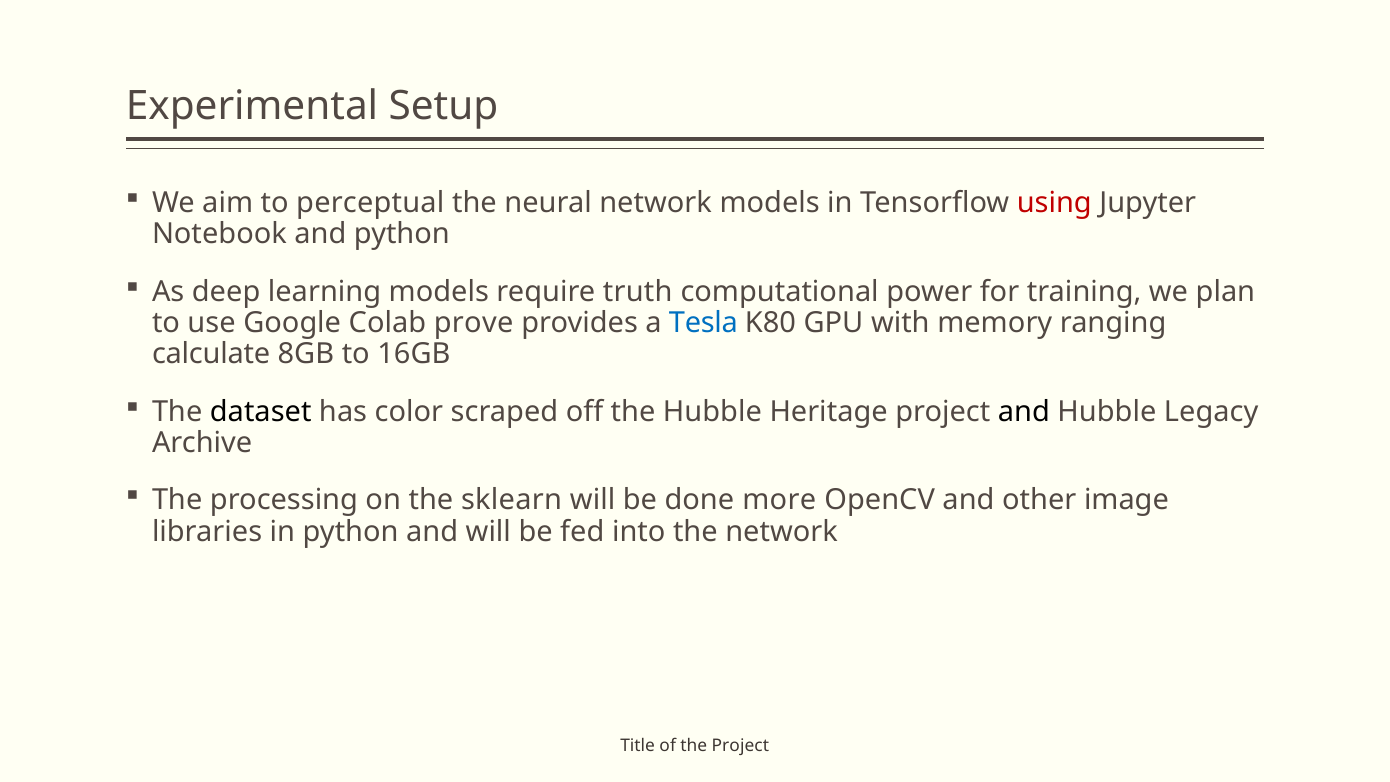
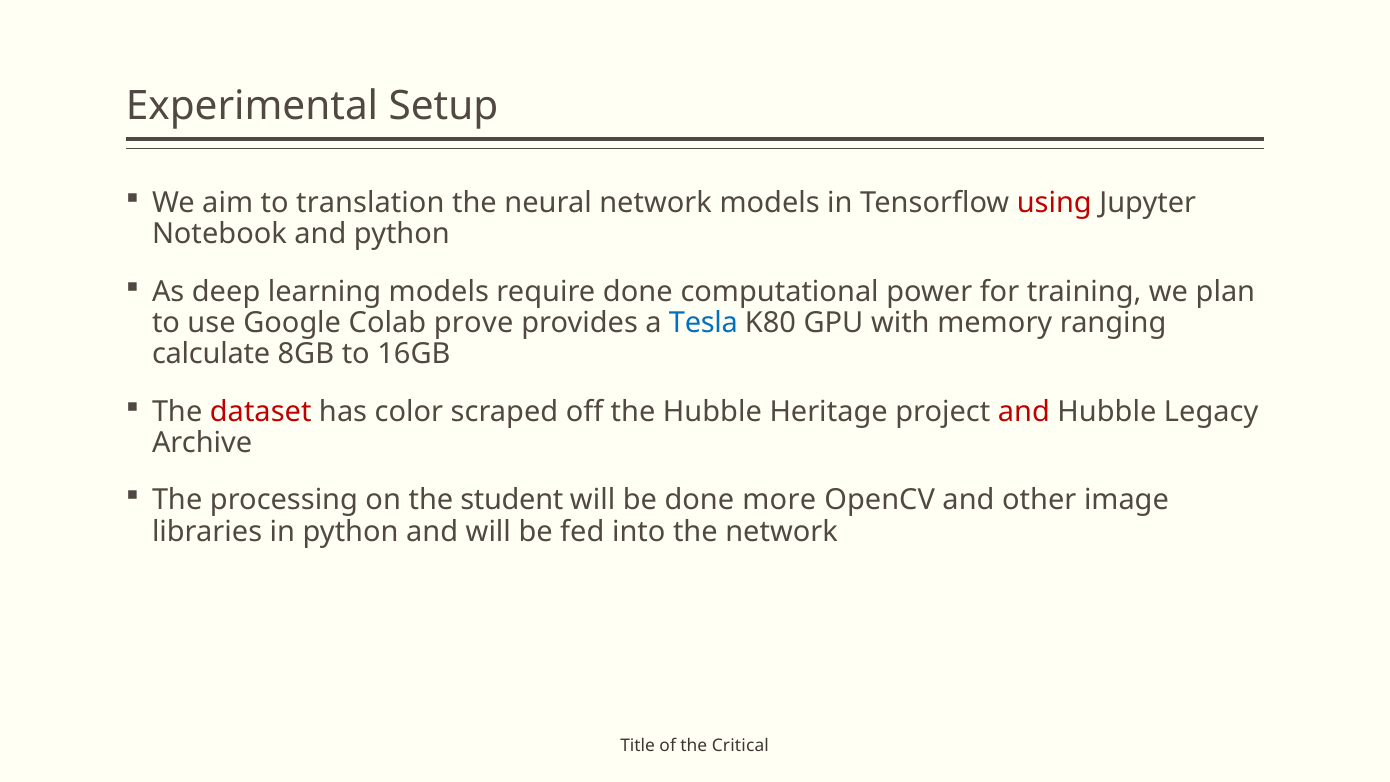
perceptual: perceptual -> translation (370, 203)
require truth: truth -> done (638, 292)
dataset colour: black -> red (261, 412)
and colour: black -> red (1024, 412)
sklearn: sklearn -> student (512, 500)
the Project: Project -> Critical (740, 745)
